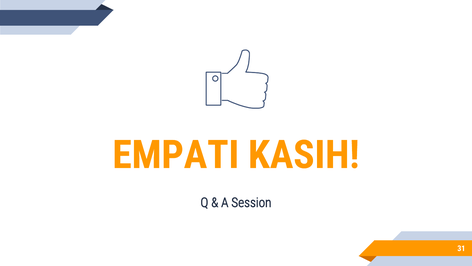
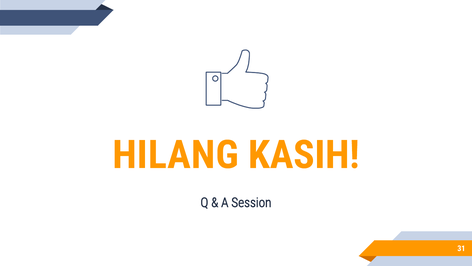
EMPATI: EMPATI -> HILANG (176, 155)
